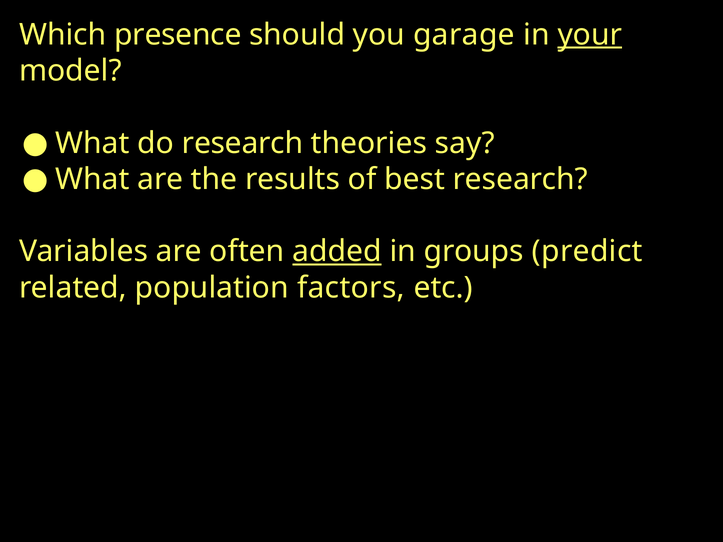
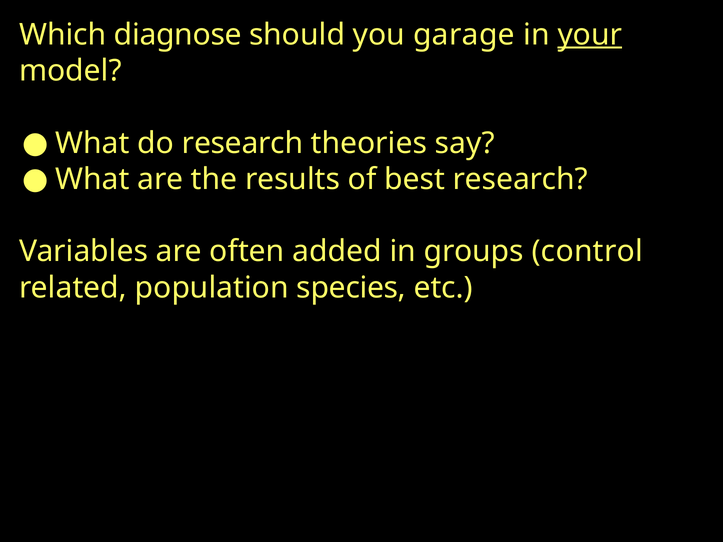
presence: presence -> diagnose (178, 35)
added underline: present -> none (337, 252)
predict: predict -> control (587, 252)
factors: factors -> species (351, 288)
